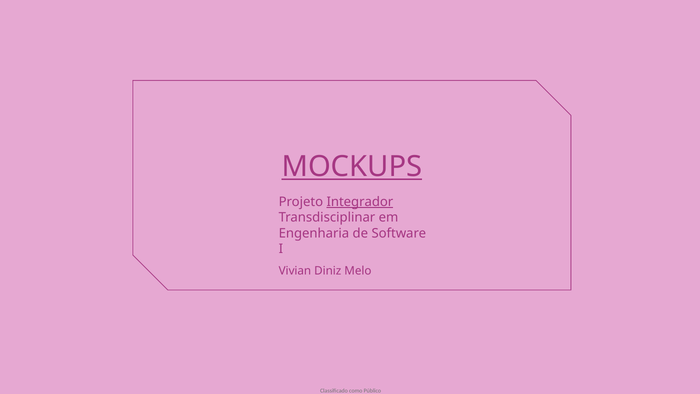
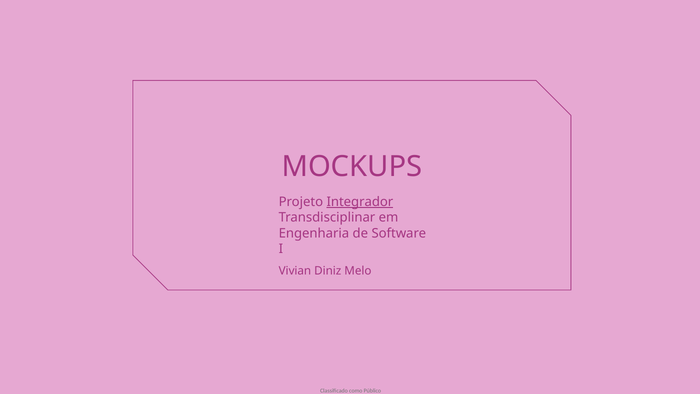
MOCKUPS underline: present -> none (352, 167)
